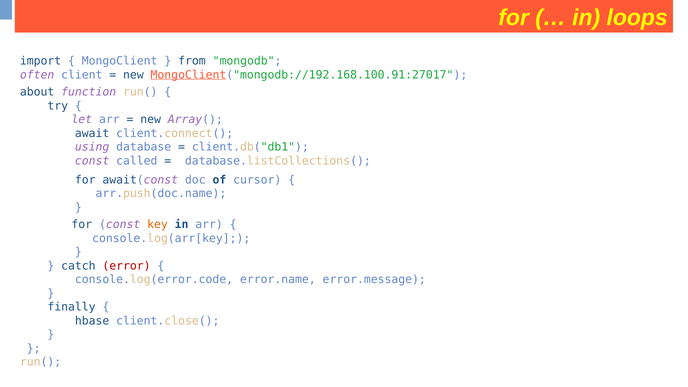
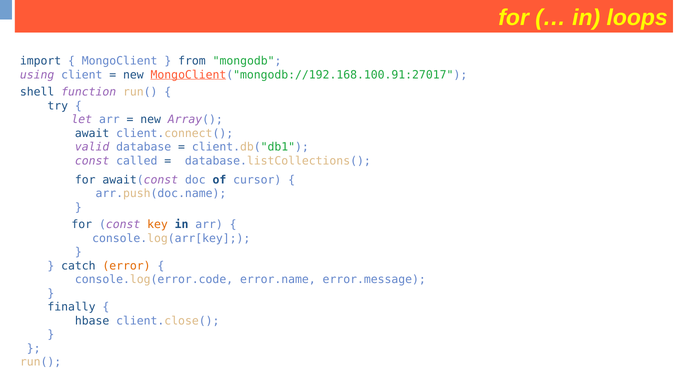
often: often -> using (37, 75)
about: about -> shell (37, 92)
using: using -> valid (92, 147)
error colour: red -> orange (127, 266)
